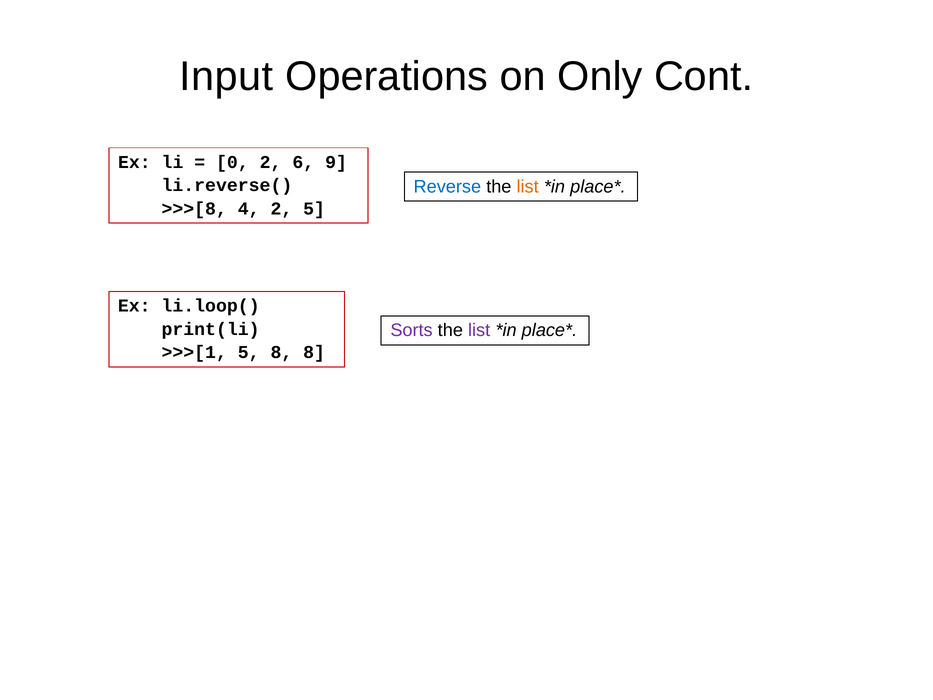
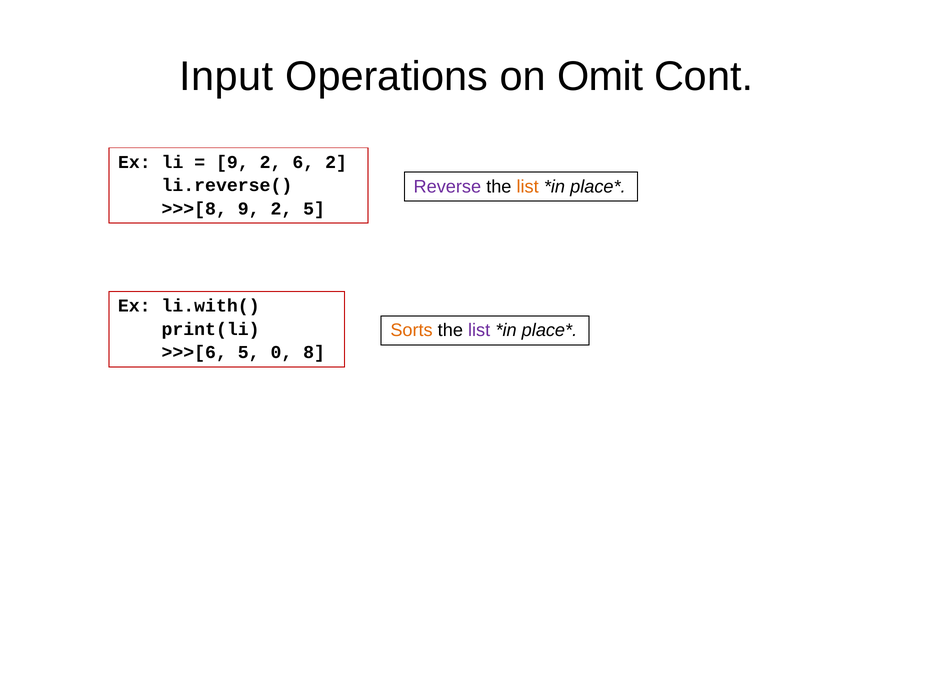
Only: Only -> Omit (600, 77)
0: 0 -> 9 (232, 162)
6 9: 9 -> 2 (336, 162)
Reverse colour: blue -> purple (447, 187)
>>>[8 4: 4 -> 9 (249, 208)
li.loop(: li.loop( -> li.with( (211, 306)
Sorts colour: purple -> orange (412, 330)
>>>[1: >>>[1 -> >>>[6 (194, 352)
5 8: 8 -> 0 (281, 352)
